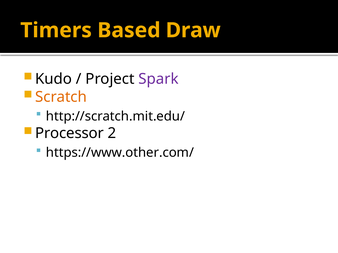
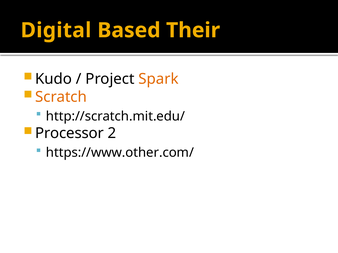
Timers: Timers -> Digital (56, 30)
Draw: Draw -> Their (193, 30)
Spark colour: purple -> orange (159, 79)
